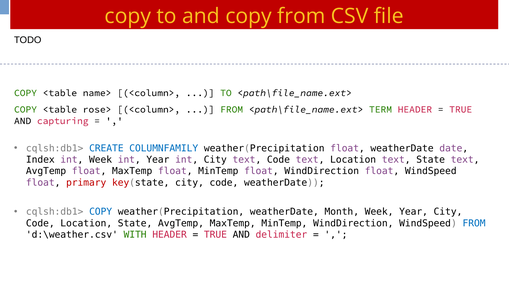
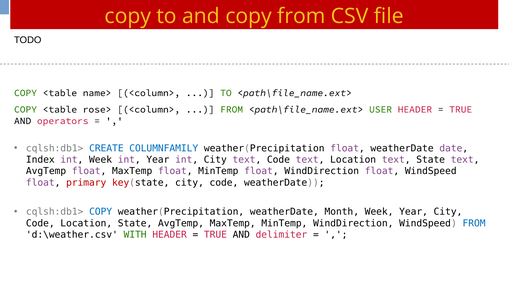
TERM: TERM -> USER (381, 110)
capturing: capturing -> operators (63, 121)
